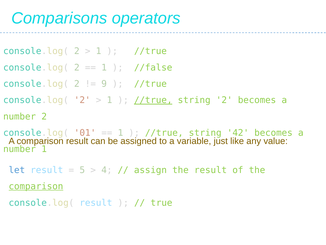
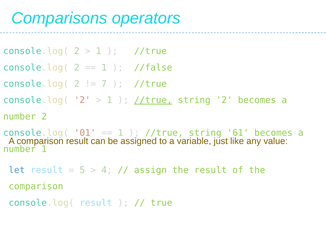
9: 9 -> 7 (104, 84)
42: 42 -> 61 (238, 133)
comparison underline: present -> none (36, 186)
